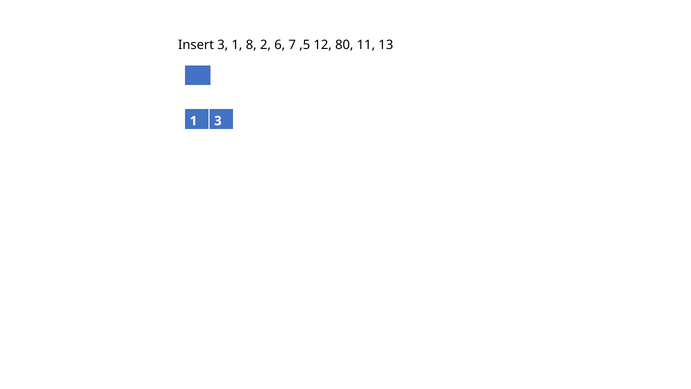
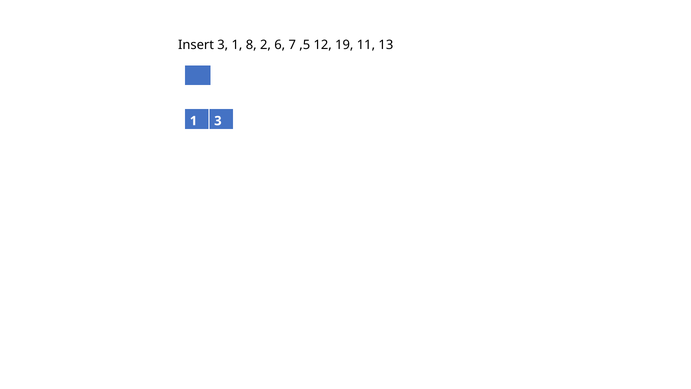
80: 80 -> 19 (344, 45)
